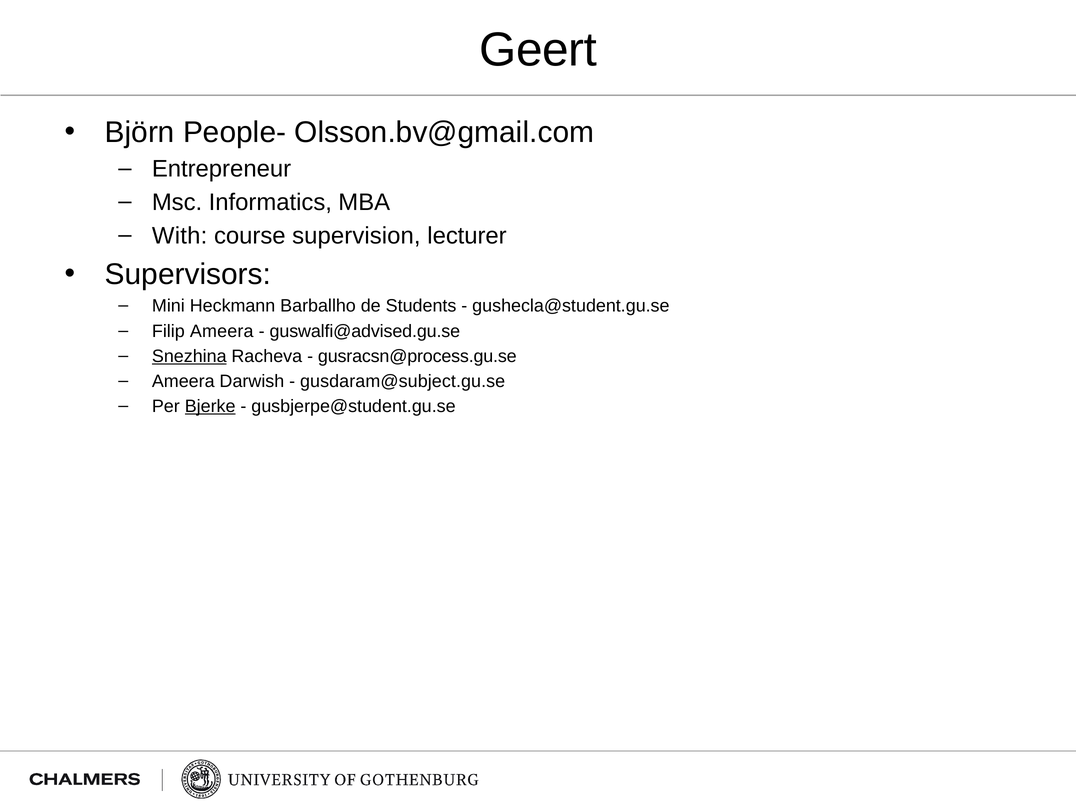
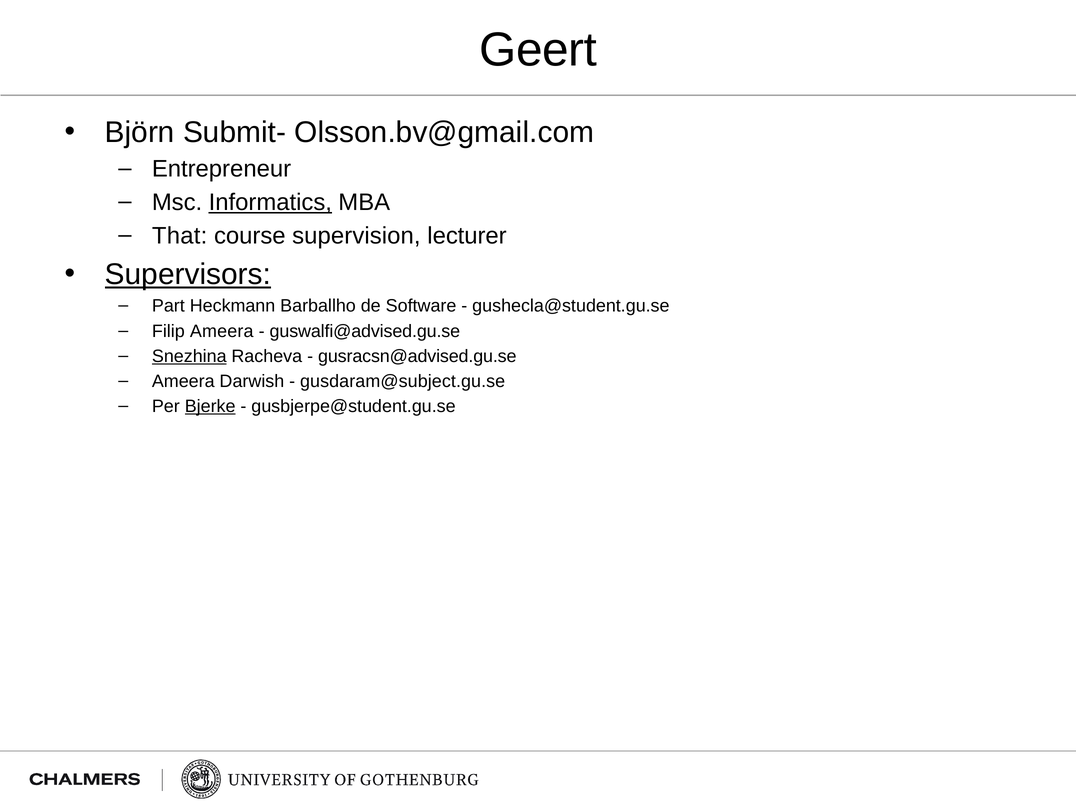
People-: People- -> Submit- (235, 132)
Informatics underline: none -> present (270, 202)
With: With -> That (180, 236)
Supervisors underline: none -> present (188, 275)
Mini: Mini -> Part (168, 306)
Students: Students -> Software (421, 306)
gusracsn@process.gu.se: gusracsn@process.gu.se -> gusracsn@advised.gu.se (417, 356)
